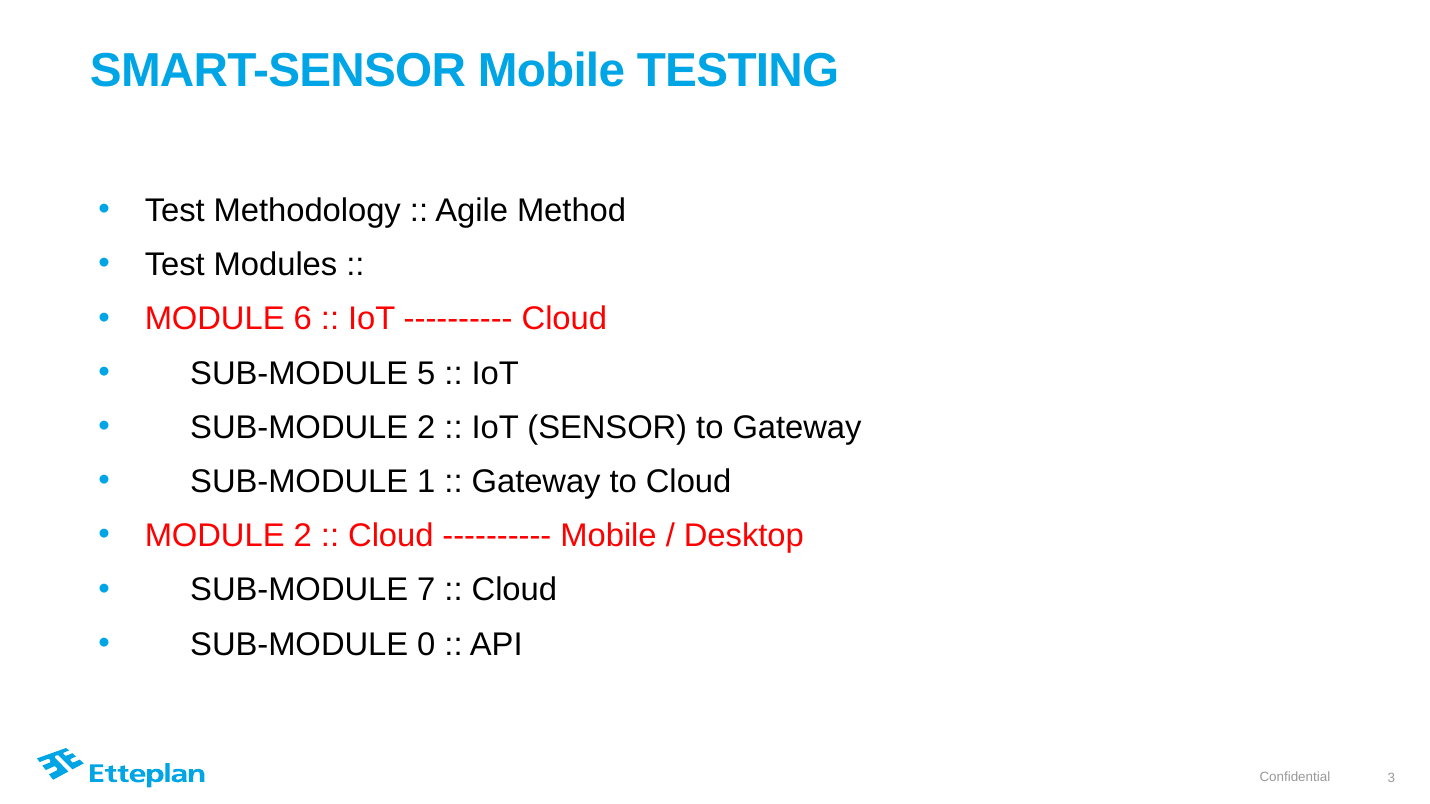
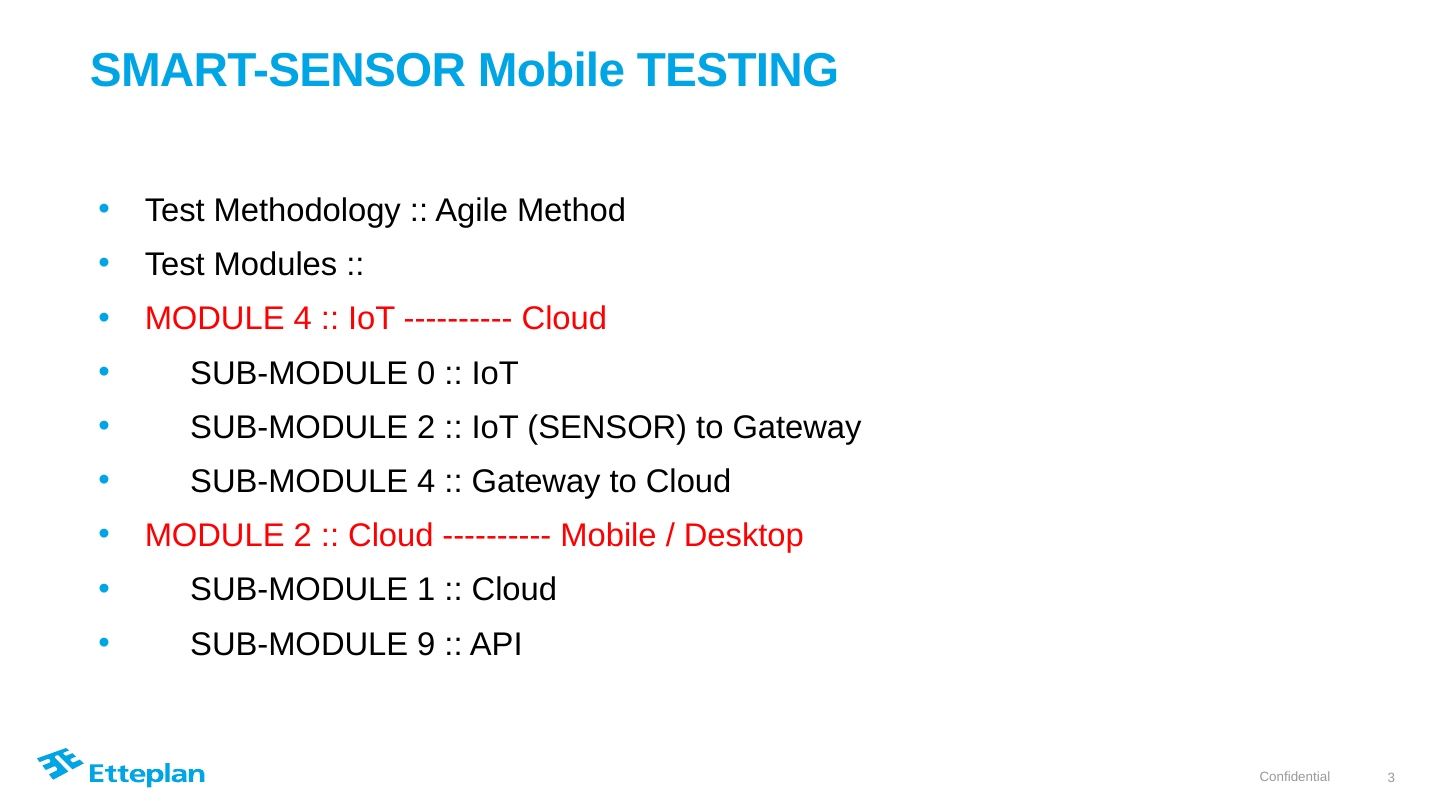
MODULE 6: 6 -> 4 (303, 319)
5: 5 -> 0 (426, 374)
SUB-MODULE 1: 1 -> 4 (426, 482)
7: 7 -> 1 (426, 590)
0: 0 -> 9 (426, 645)
